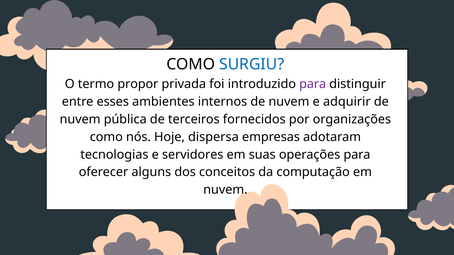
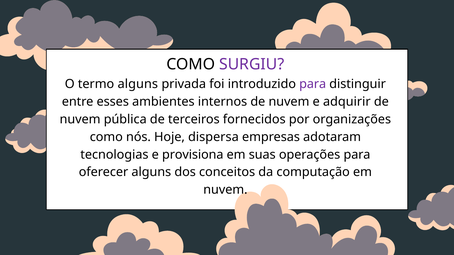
SURGIU colour: blue -> purple (252, 64)
termo propor: propor -> alguns (138, 84)
servidores: servidores -> provisiona (193, 155)
